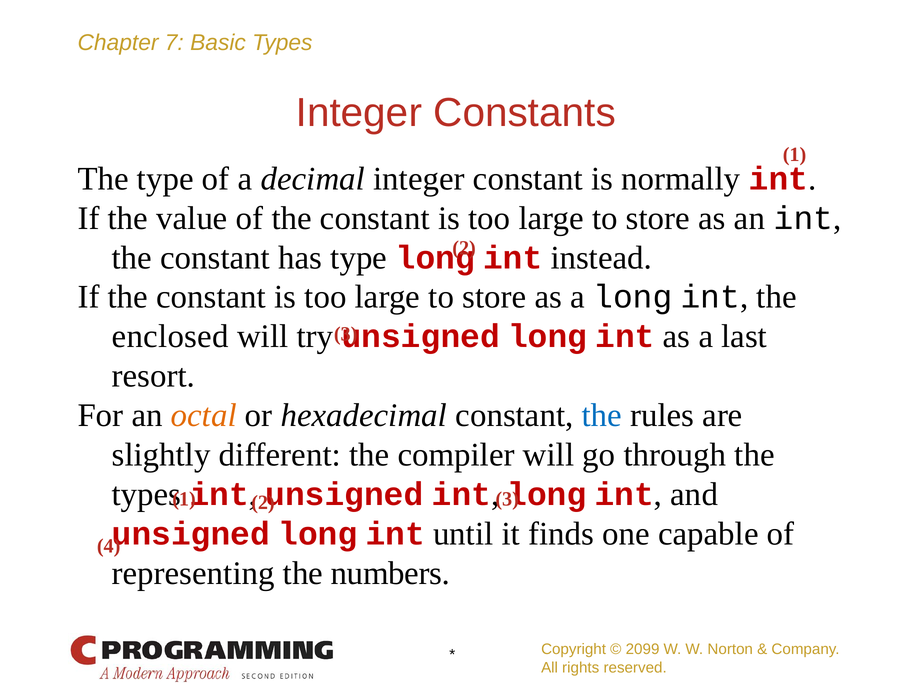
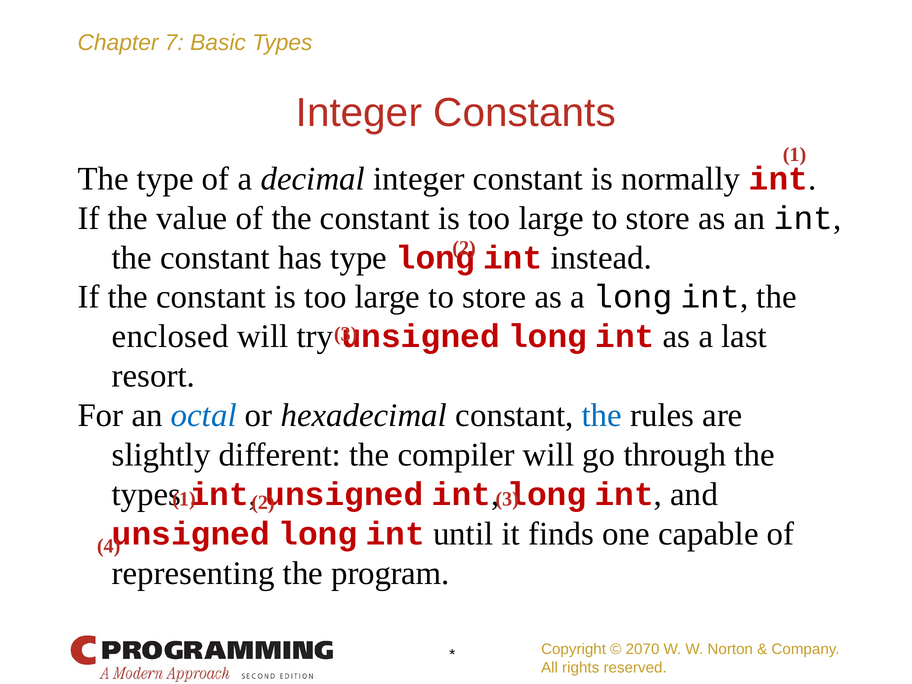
octal colour: orange -> blue (204, 416)
numbers: numbers -> program (390, 574)
2099: 2099 -> 2070 (643, 649)
